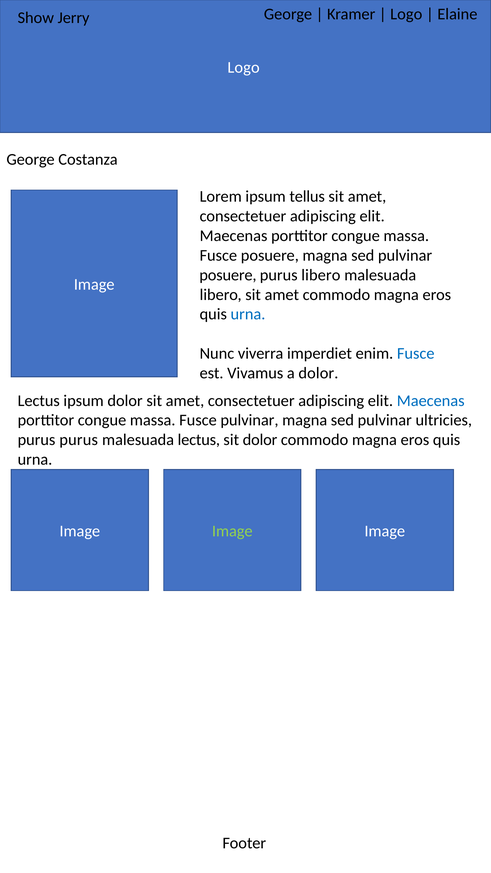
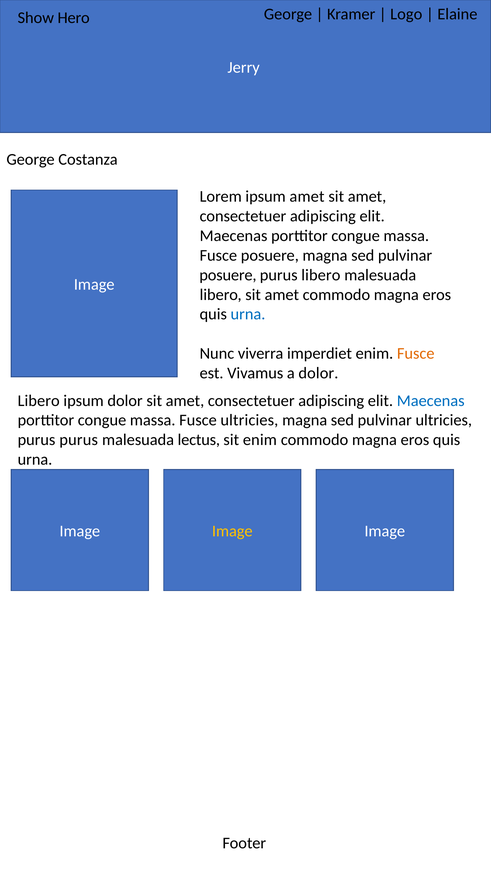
Jerry: Jerry -> Hero (74, 18)
Logo: Logo -> Jerry (244, 67)
ipsum tellus: tellus -> amet (307, 196)
Fusce colour: blue -> orange (416, 354)
Lectus: Lectus -> Libero (39, 401)
Fusce pulvinar: pulvinar -> ultricies (249, 420)
sit dolor: dolor -> enim (260, 440)
Image colour: light green -> yellow (232, 531)
